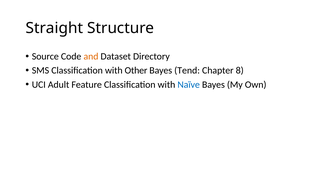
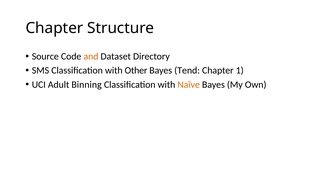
Straight: Straight -> Chapter (54, 28)
8: 8 -> 1 (240, 71)
Feature: Feature -> Binning (87, 85)
Naïve colour: blue -> orange (189, 85)
